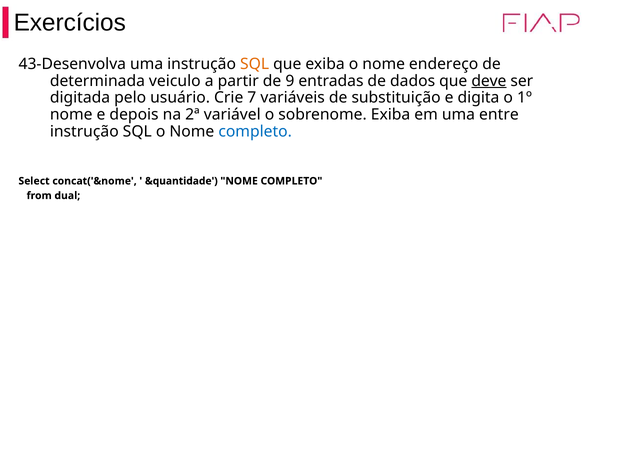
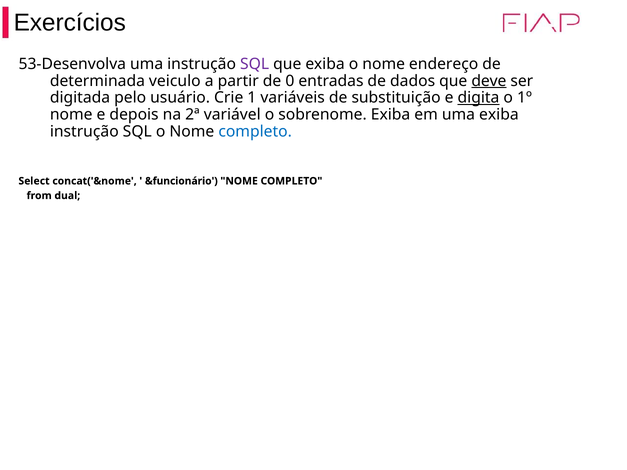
43-Desenvolva: 43-Desenvolva -> 53-Desenvolva (72, 64)
SQL colour: orange -> purple (255, 64)
9: 9 -> 0 (290, 81)
7: 7 -> 1 (252, 98)
digita underline: none -> present (479, 98)
uma entre: entre -> exiba (499, 115)
&quantidade: &quantidade -> &funcionário (181, 181)
